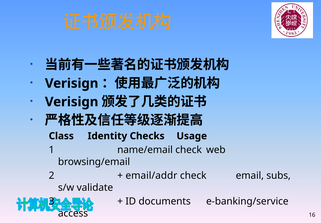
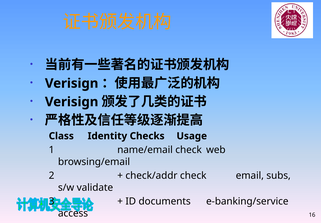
email/addr: email/addr -> check/addr (151, 175)
